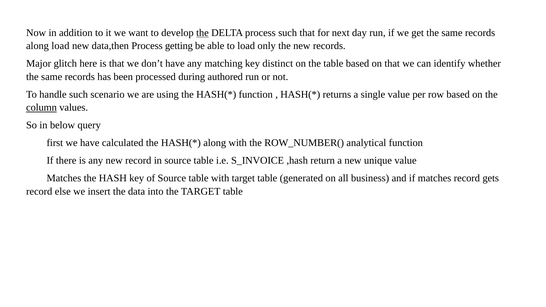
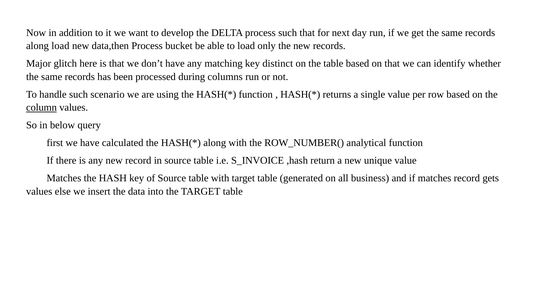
the underline: present -> none (202, 33)
getting: getting -> bucket (179, 46)
authored: authored -> columns (225, 77)
record: record -> values (39, 191)
